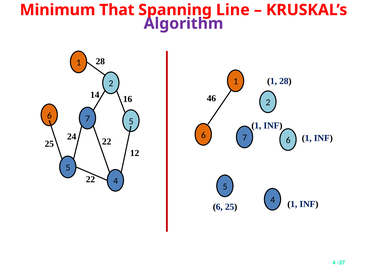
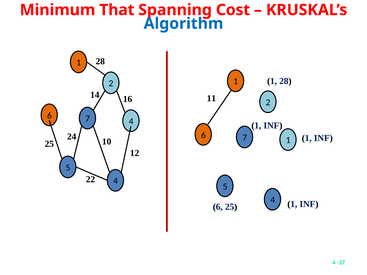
Line: Line -> Cost (233, 10)
Algorithm colour: purple -> blue (184, 24)
46: 46 -> 11 (211, 99)
7 5: 5 -> 4 (131, 121)
7 6: 6 -> 1 (288, 140)
25 22: 22 -> 10 (107, 142)
